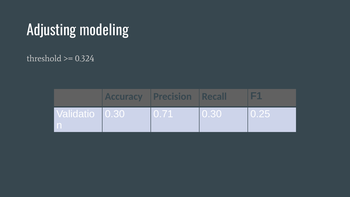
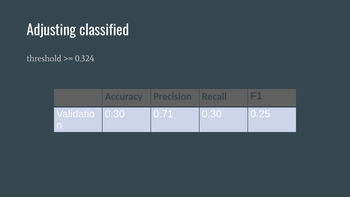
modeling: modeling -> classified (104, 31)
